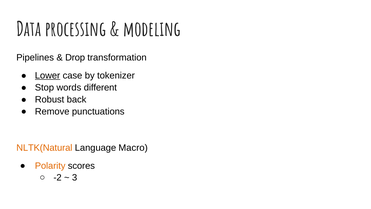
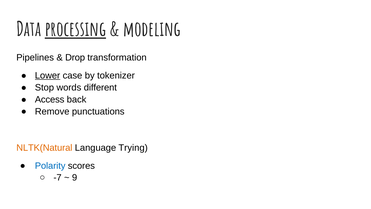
processing underline: none -> present (75, 29)
Robust: Robust -> Access (50, 99)
Macro: Macro -> Trying (133, 148)
Polarity colour: orange -> blue (50, 165)
-2: -2 -> -7 (58, 177)
3: 3 -> 9 (75, 177)
